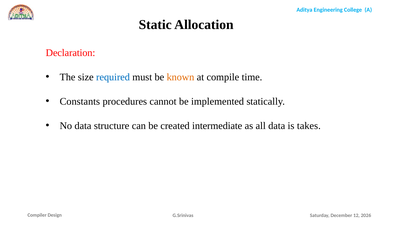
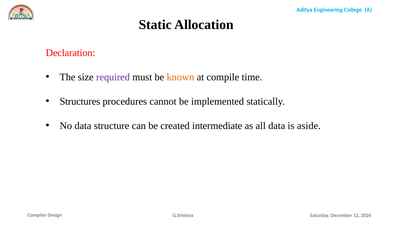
required colour: blue -> purple (113, 77)
Constants: Constants -> Structures (80, 101)
takes: takes -> aside (309, 126)
